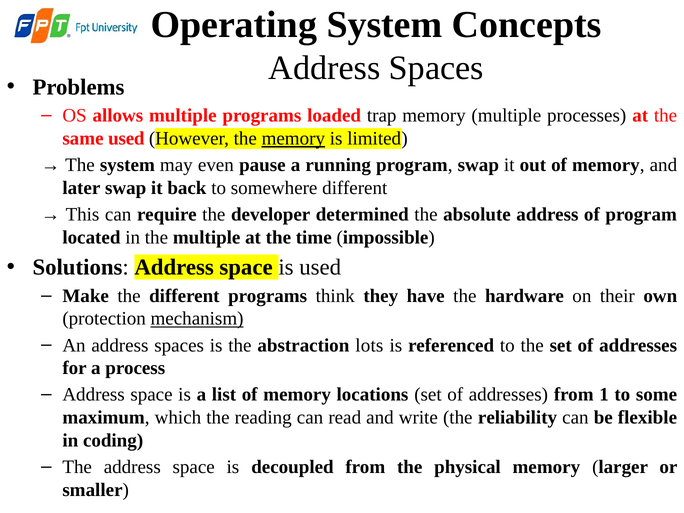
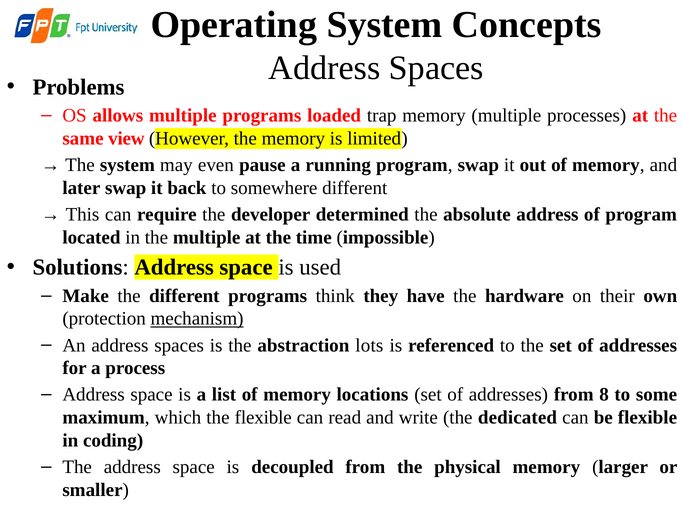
same used: used -> view (126, 139)
memory underline: present -> none (293, 139)
1: 1 -> 8 (604, 395)
the reading: reading -> flexible (263, 418)
reliability: reliability -> dedicated (517, 418)
